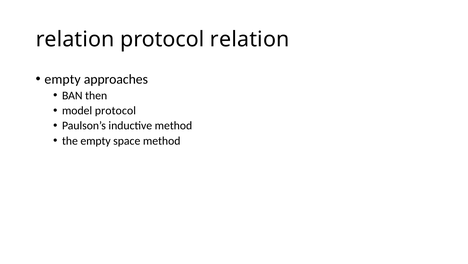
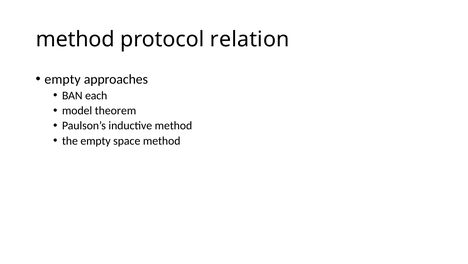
relation: relation -> method (75, 39)
then: then -> each (96, 95)
model protocol: protocol -> theorem (115, 110)
